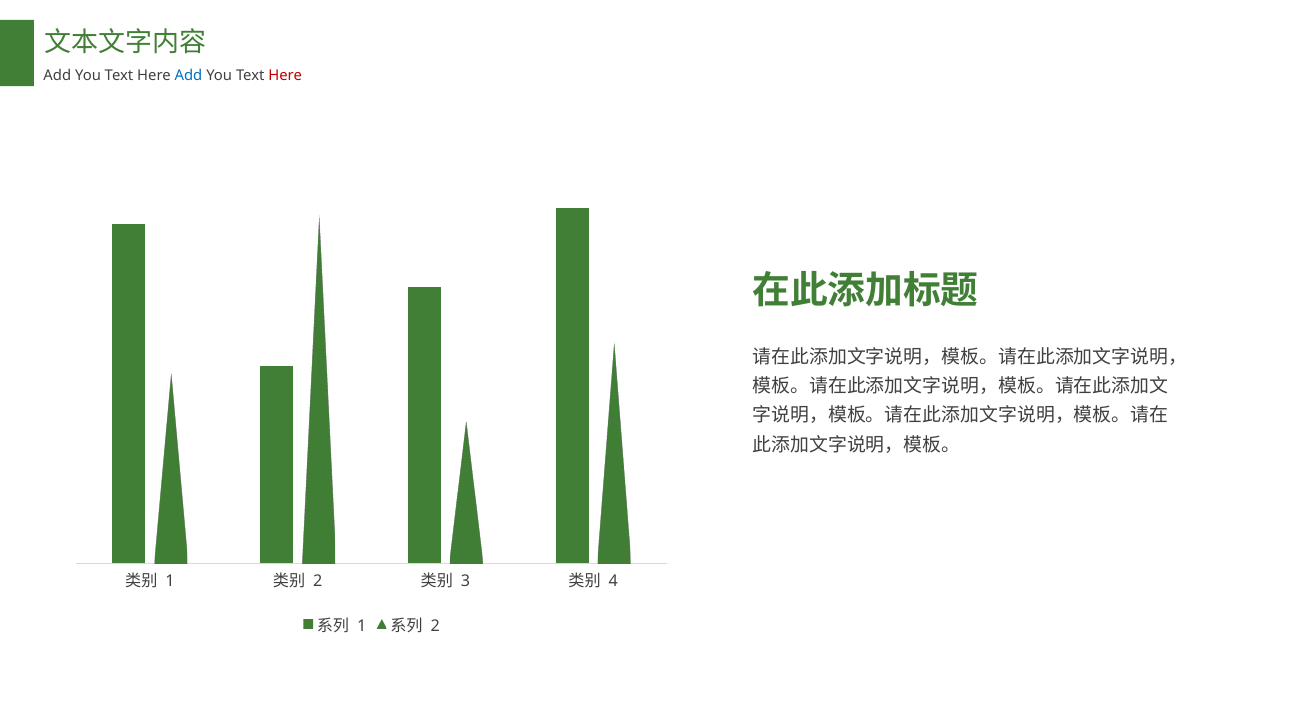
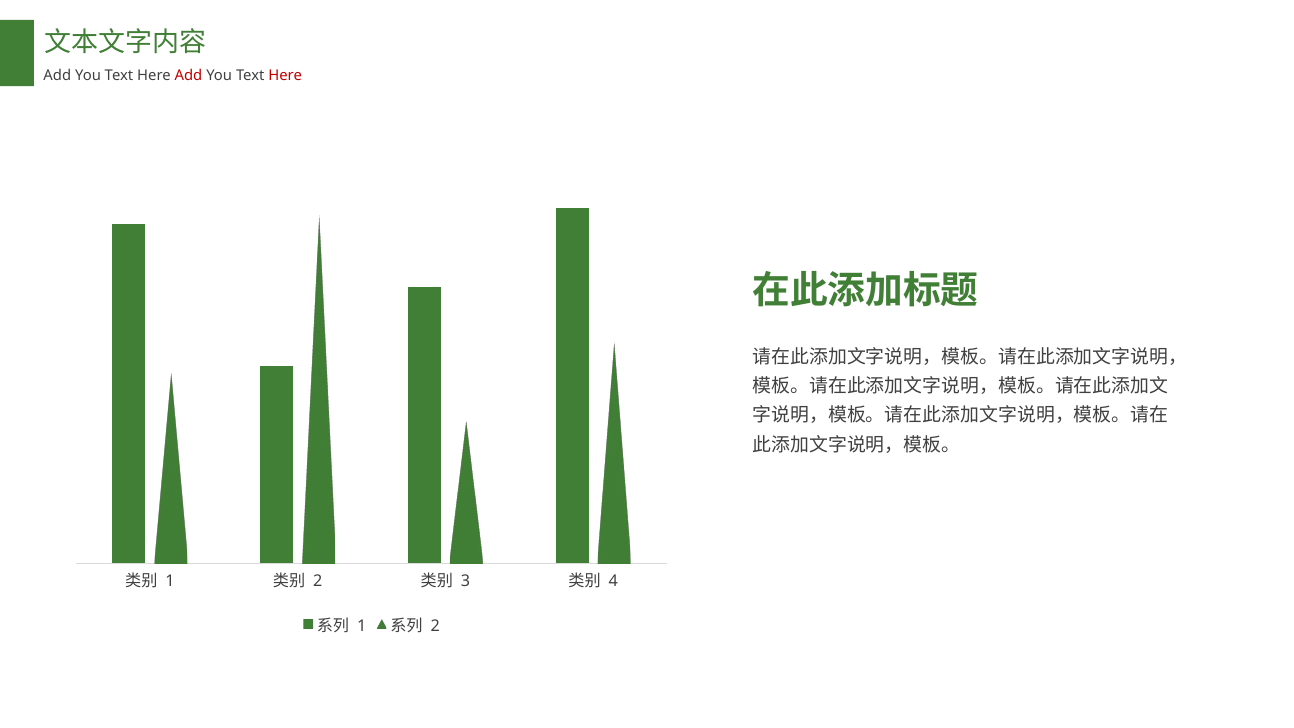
Add colour: blue -> red (189, 75)
